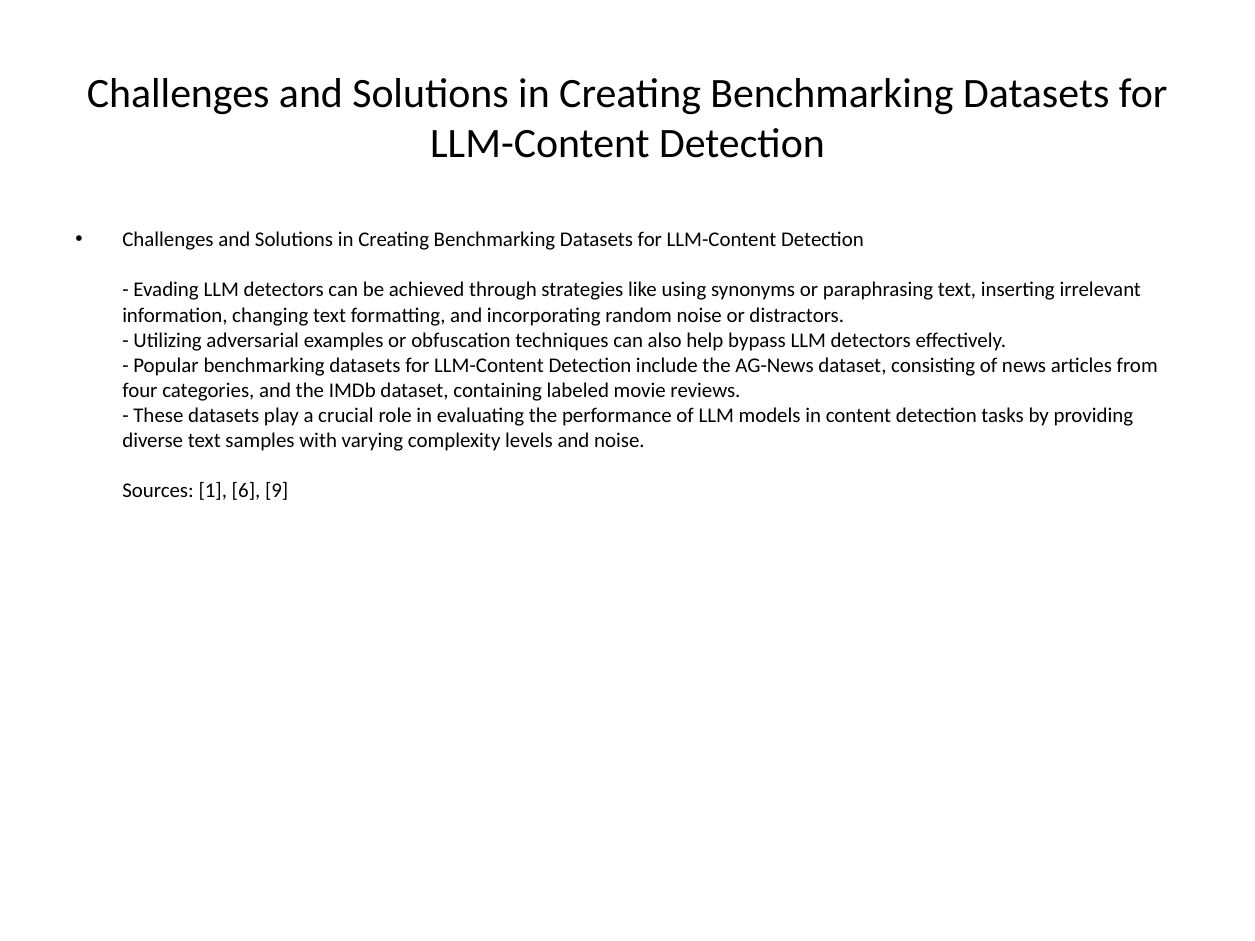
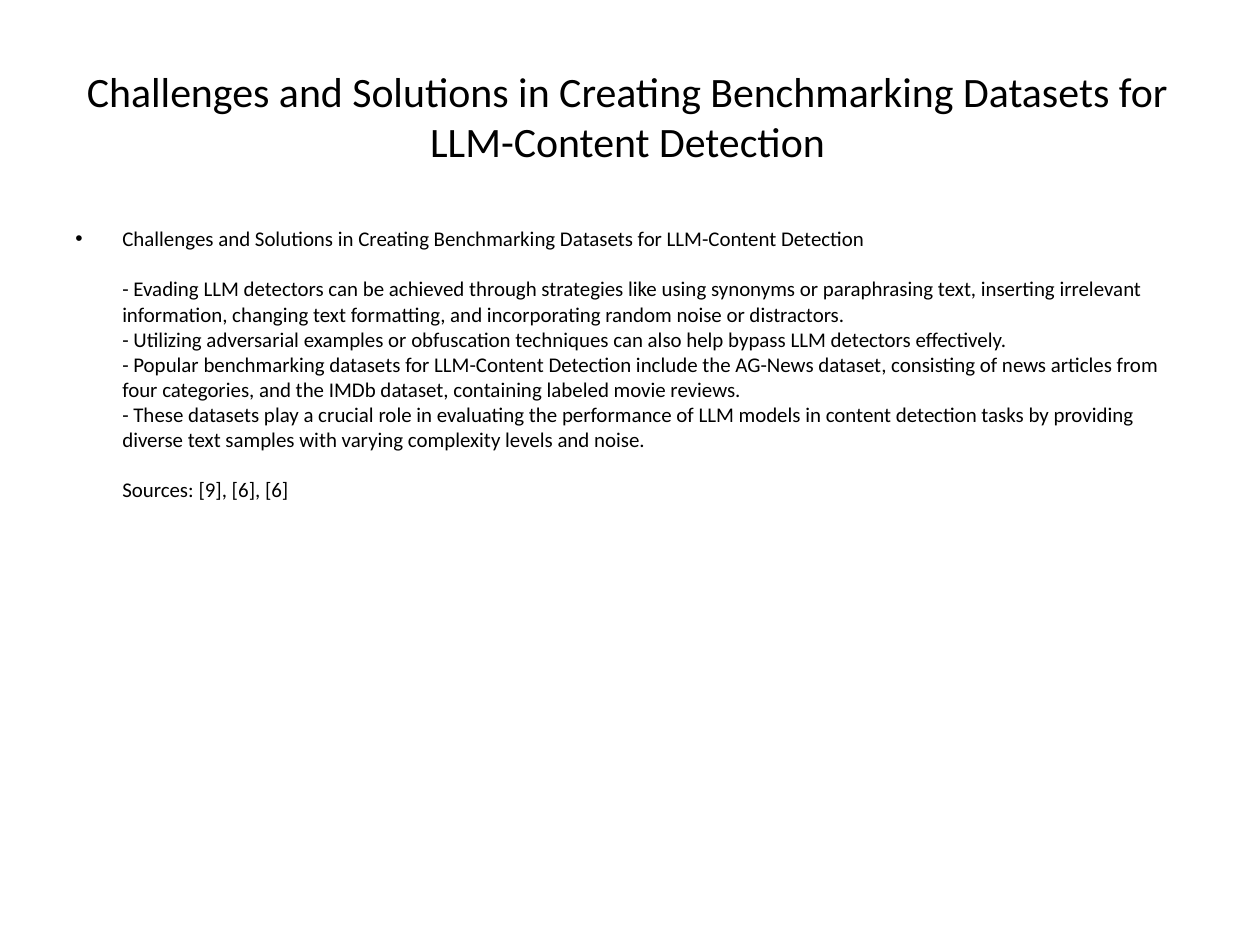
1: 1 -> 9 (213, 491)
6 9: 9 -> 6 (277, 491)
